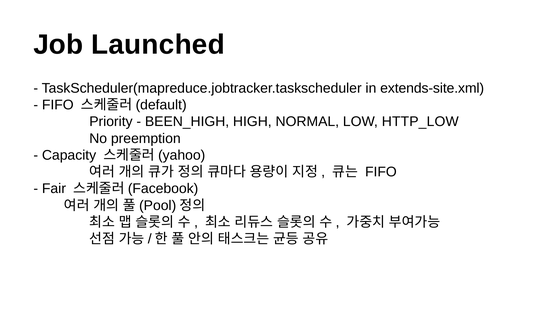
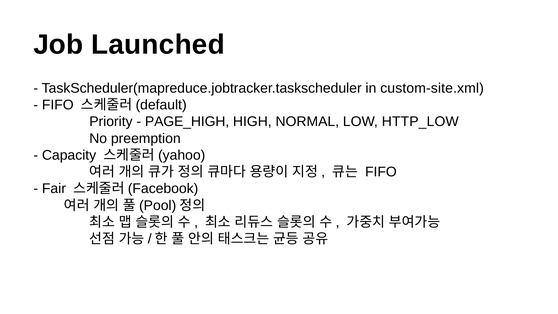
extends-site.xml: extends-site.xml -> custom-site.xml (432, 88)
BEEN_HIGH: BEEN_HIGH -> PAGE_HIGH (187, 122)
